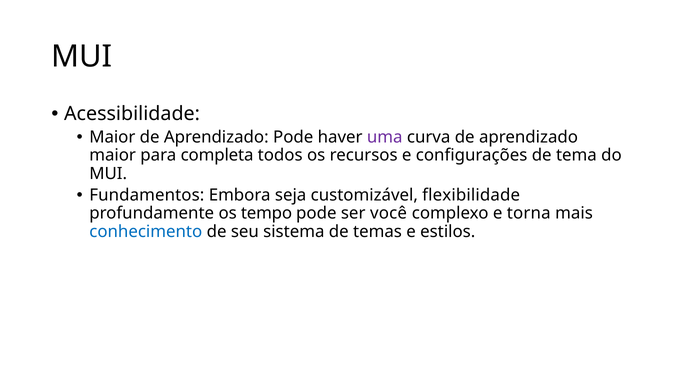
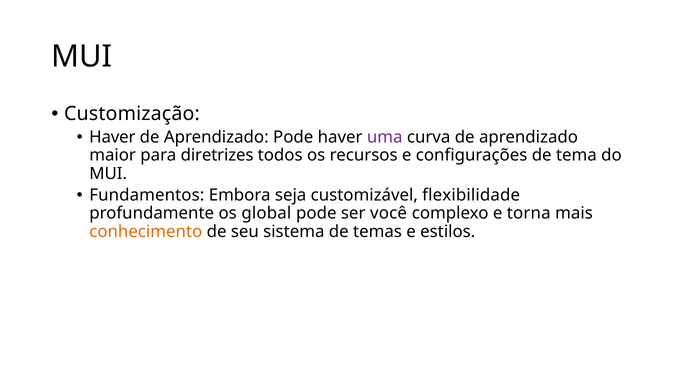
Acessibilidade: Acessibilidade -> Customização (132, 114)
Maior: Maior -> Haver (112, 137)
completa: completa -> diretrizes (217, 155)
tempo: tempo -> global (266, 213)
conhecimento colour: blue -> orange (146, 232)
